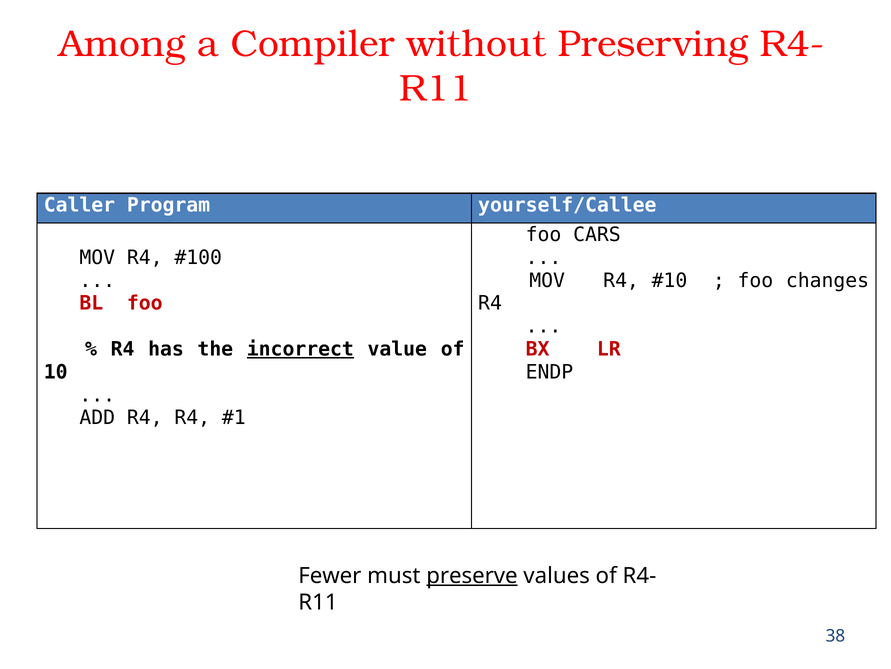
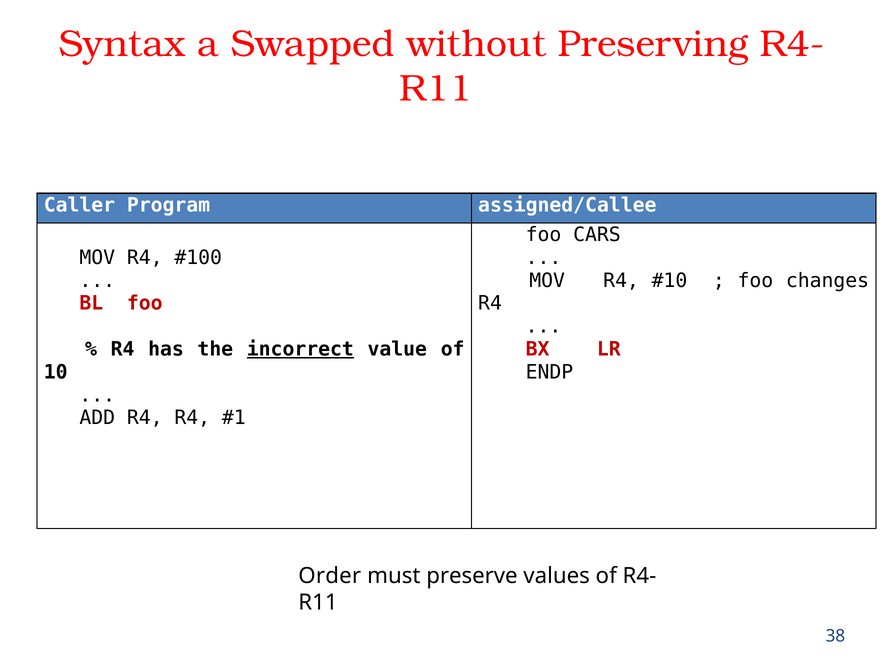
Among: Among -> Syntax (122, 44)
Compiler: Compiler -> Swapped (313, 44)
yourself/Callee: yourself/Callee -> assigned/Callee (567, 205)
Fewer: Fewer -> Order (330, 575)
preserve underline: present -> none (472, 575)
